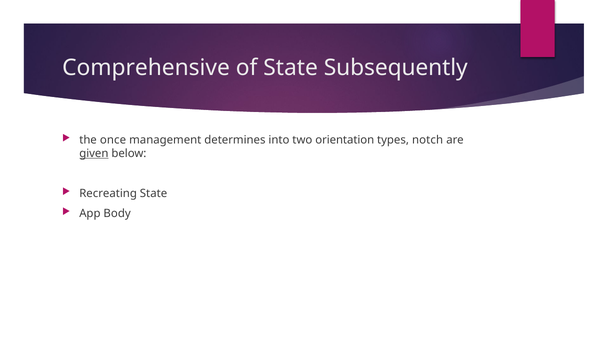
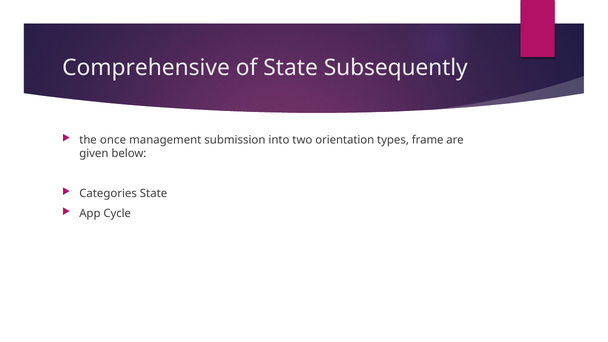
determines: determines -> submission (235, 140)
notch: notch -> frame (428, 140)
given underline: present -> none (94, 153)
Recreating: Recreating -> Categories (108, 193)
Body: Body -> Cycle (117, 213)
